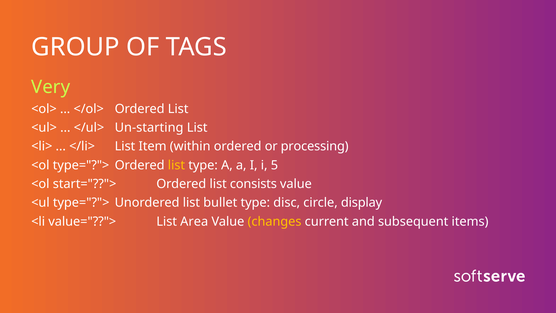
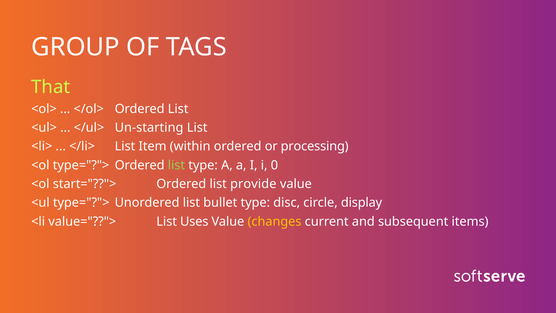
Very: Very -> That (51, 87)
list colour: yellow -> light green (176, 165)
5: 5 -> 0 (274, 165)
consists: consists -> provide (253, 184)
Area: Area -> Uses (194, 221)
